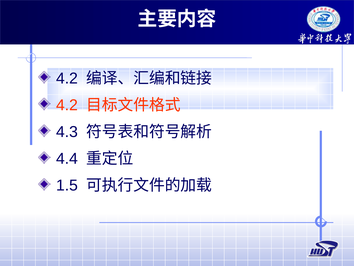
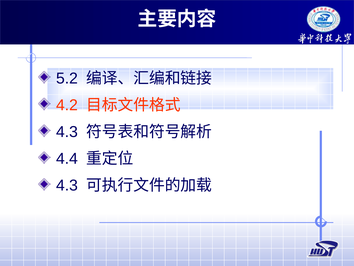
4.2: 4.2 -> 5.2 (67, 78)
1.5: 1.5 -> 4.3 (67, 185)
